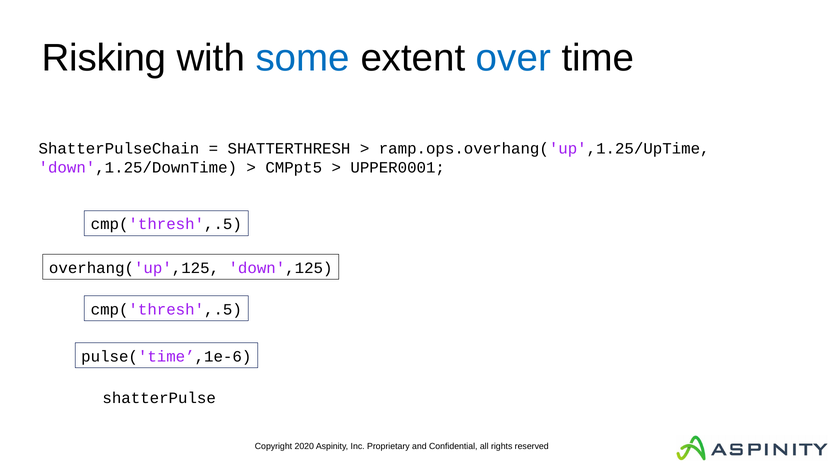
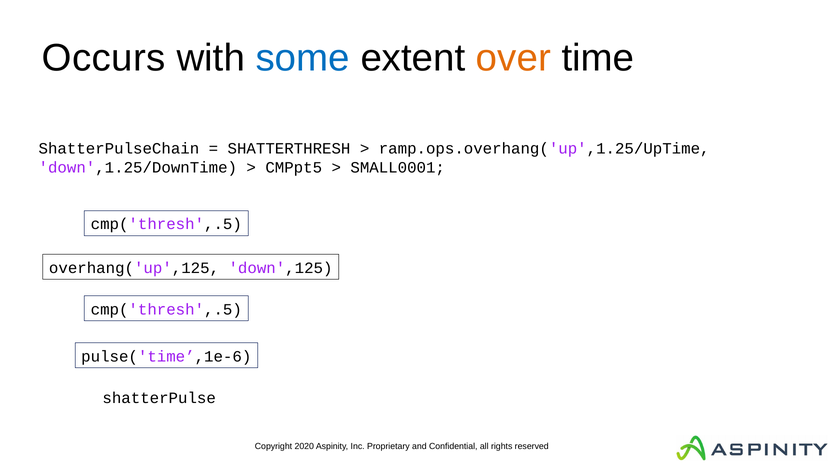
Risking: Risking -> Occurs (104, 58)
over colour: blue -> orange (513, 58)
UPPER0001: UPPER0001 -> SMALL0001 (398, 168)
